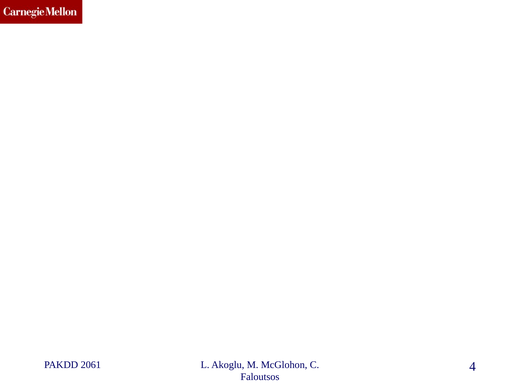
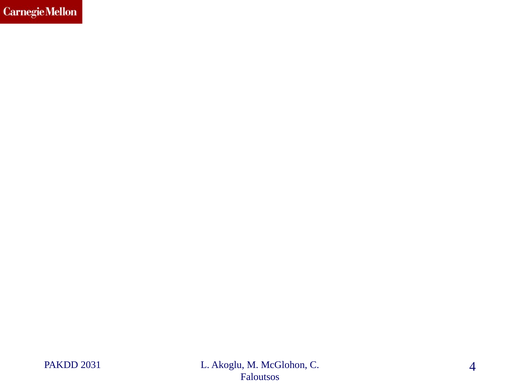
2061: 2061 -> 2031 (91, 365)
